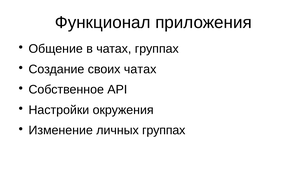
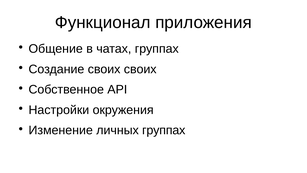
своих чатах: чатах -> своих (140, 69)
